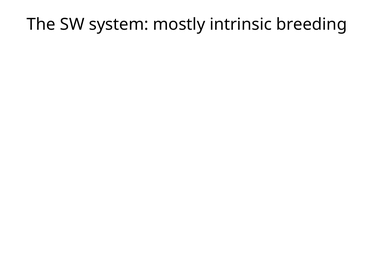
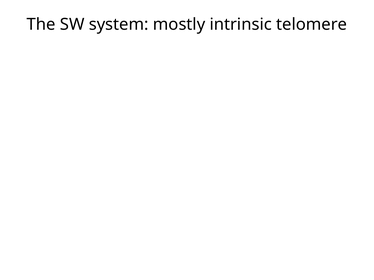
breeding: breeding -> telomere (312, 25)
